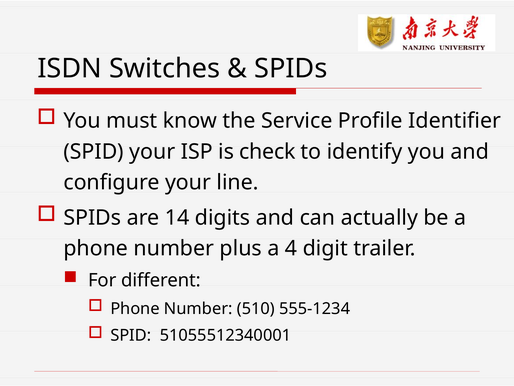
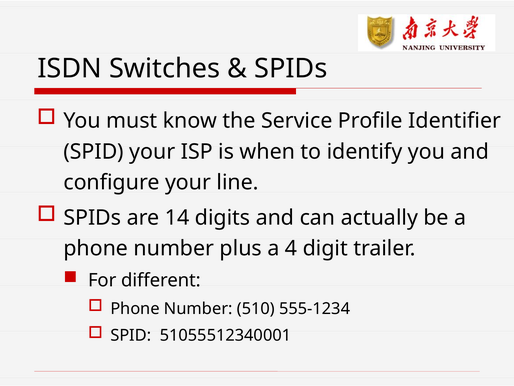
check: check -> when (267, 151)
